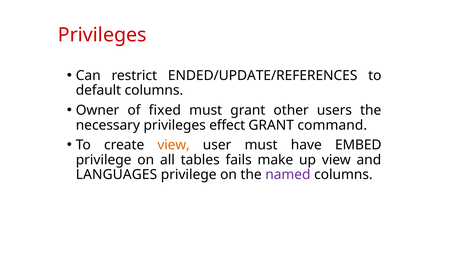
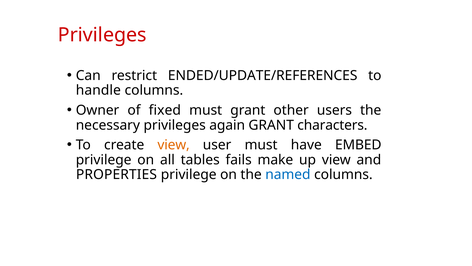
default: default -> handle (98, 90)
effect: effect -> again (227, 125)
command: command -> characters (332, 125)
LANGUAGES: LANGUAGES -> PROPERTIES (116, 174)
named colour: purple -> blue (288, 174)
